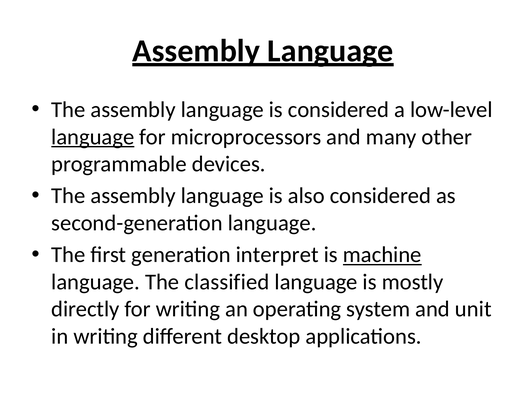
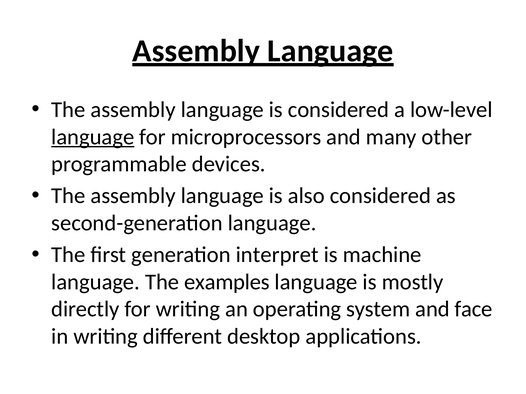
machine underline: present -> none (382, 255)
classified: classified -> examples (227, 282)
unit: unit -> face (473, 310)
